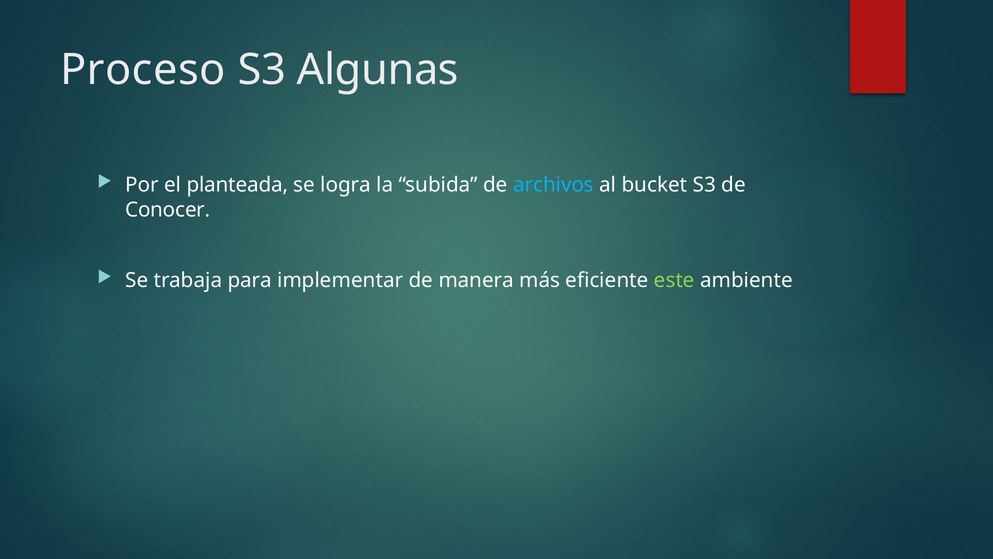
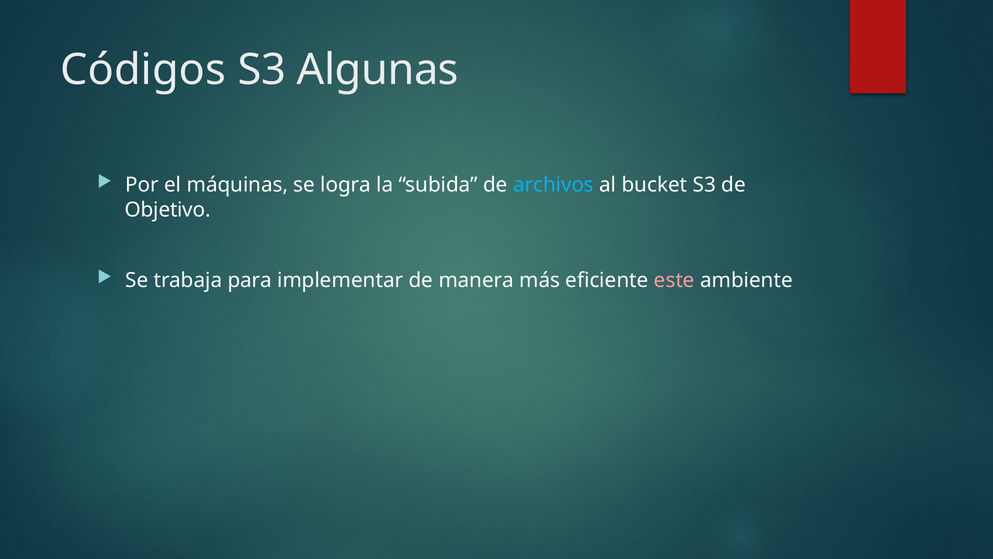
Proceso: Proceso -> Códigos (143, 70)
planteada: planteada -> máquinas (237, 185)
Conocer: Conocer -> Objetivo (168, 210)
este colour: light green -> pink (674, 280)
